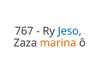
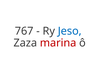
marina colour: orange -> red (58, 43)
